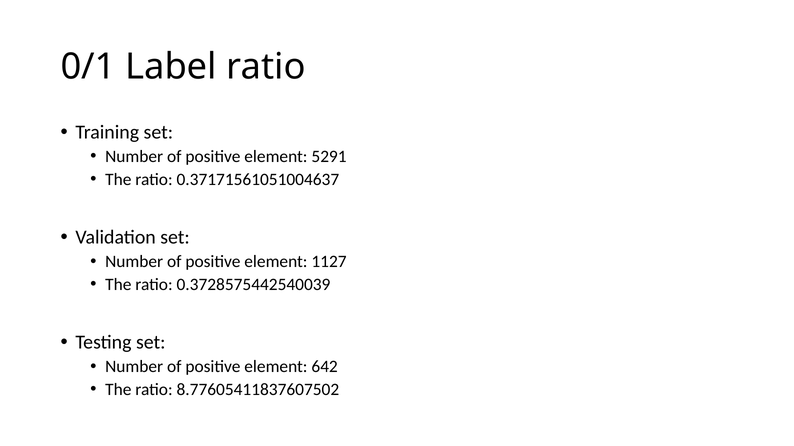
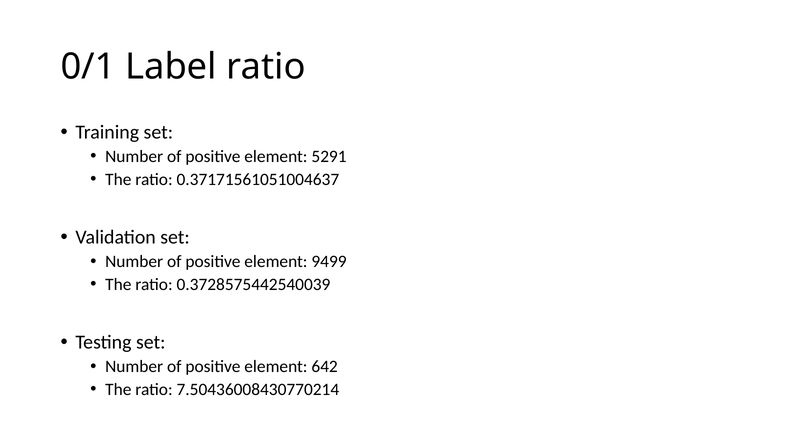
1127: 1127 -> 9499 (329, 262)
8.77605411837607502: 8.77605411837607502 -> 7.50436008430770214 (258, 390)
